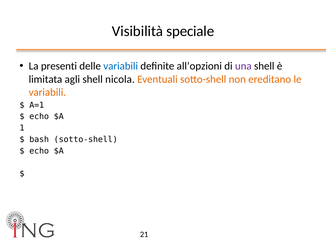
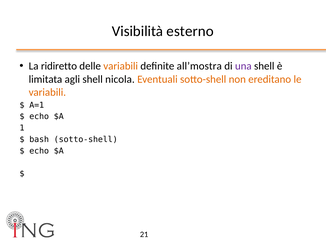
speciale: speciale -> esterno (190, 31)
presenti: presenti -> ridiretto (59, 66)
variabili colour: blue -> orange (121, 66)
all’opzioni: all’opzioni -> all’mostra (199, 66)
